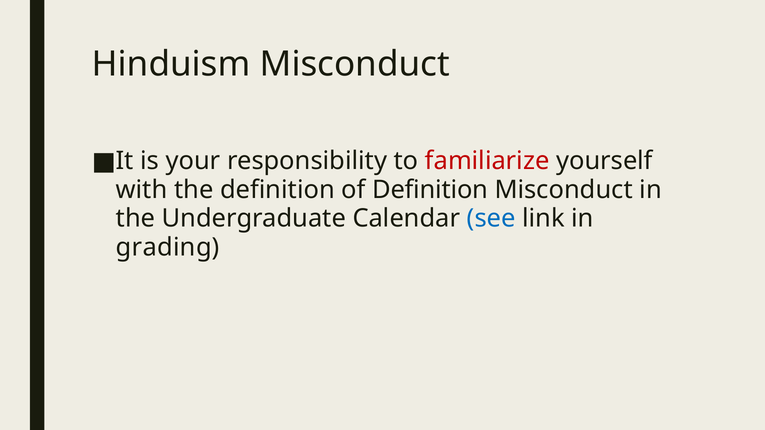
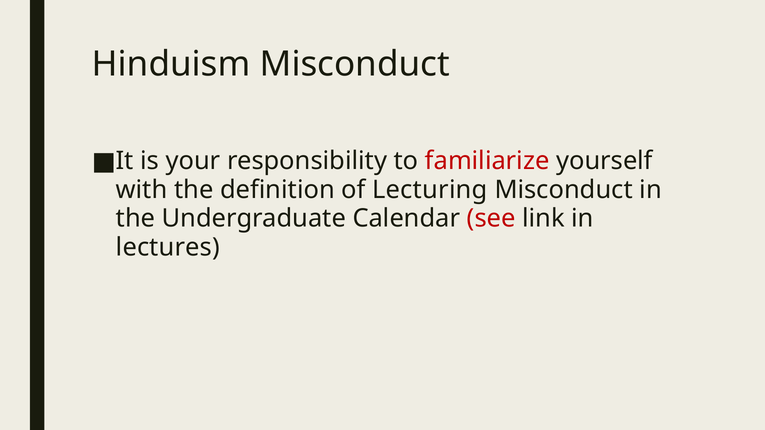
of Definition: Definition -> Lecturing (430, 190)
see colour: blue -> red (491, 219)
grading: grading -> lectures (168, 247)
